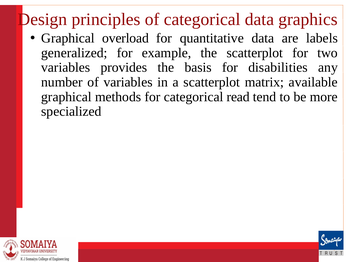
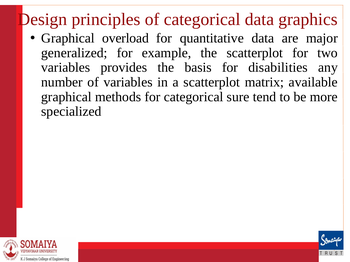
labels: labels -> major (322, 38)
read: read -> sure (238, 97)
